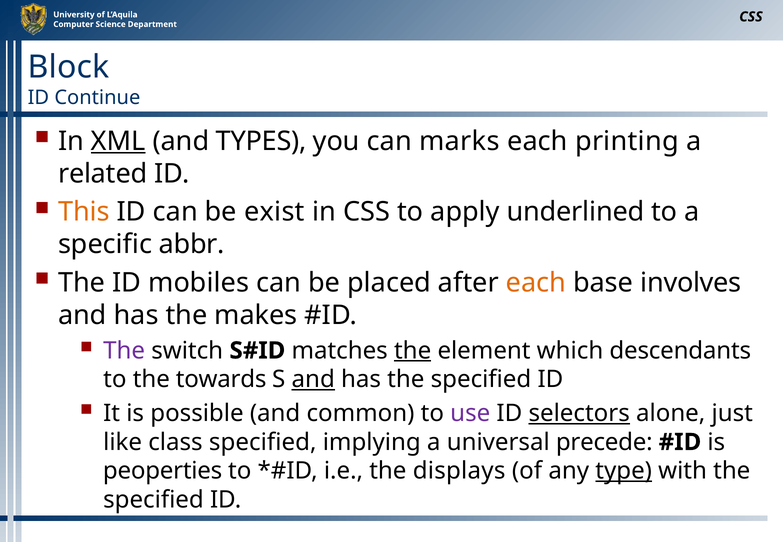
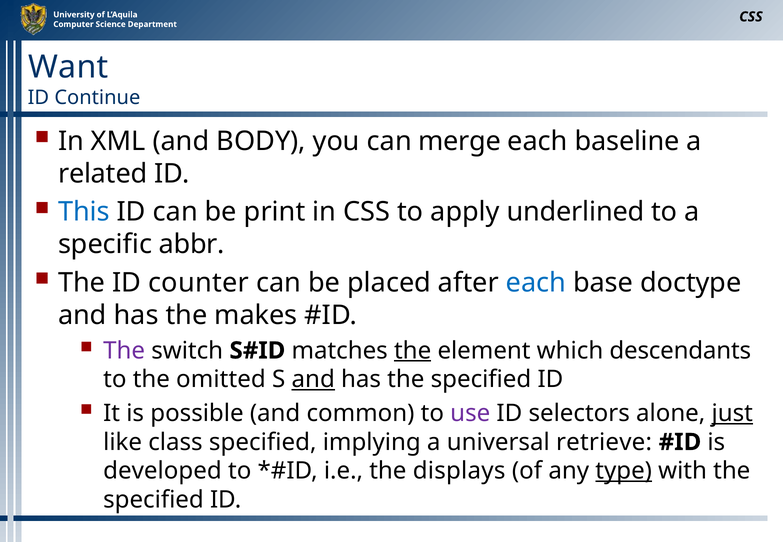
Block: Block -> Want (68, 67)
XML underline: present -> none (118, 141)
TYPES: TYPES -> BODY (261, 141)
marks: marks -> merge (460, 141)
printing: printing -> baseline (627, 141)
This colour: orange -> blue (84, 212)
exist: exist -> print (275, 212)
mobiles: mobiles -> counter (199, 283)
each colour: orange -> blue (536, 283)
involves: involves -> doctype (691, 283)
towards: towards -> omitted (221, 380)
selectors underline: present -> none (579, 413)
just underline: none -> present (732, 413)
precede: precede -> retrieve (604, 442)
peoperties: peoperties -> developed (162, 471)
